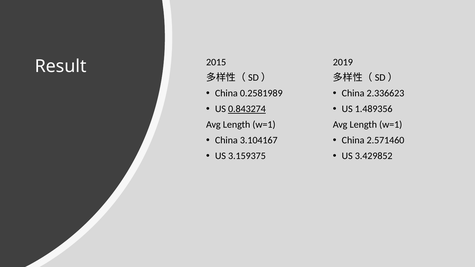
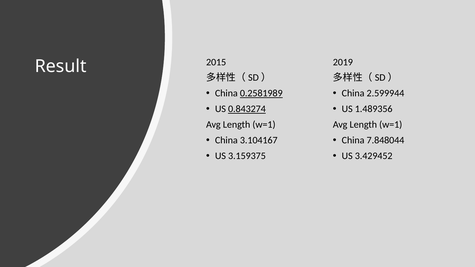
0.2581989 underline: none -> present (261, 93)
2.336623: 2.336623 -> 2.599944 (385, 93)
2.571460: 2.571460 -> 7.848044 (385, 140)
3.429852: 3.429852 -> 3.429452 (374, 156)
